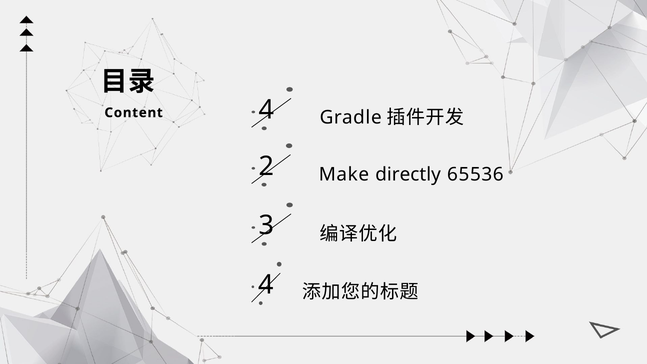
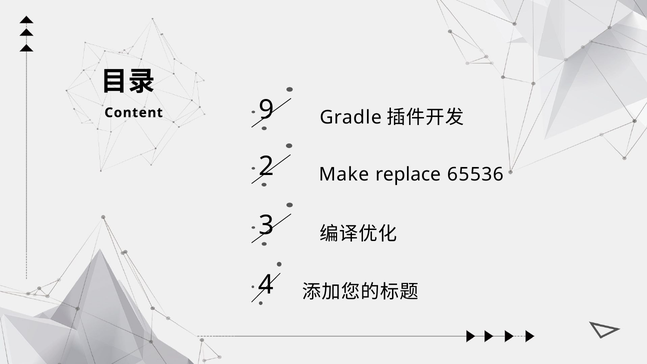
Content 4: 4 -> 9 (267, 110)
directly: directly -> replace (408, 175)
